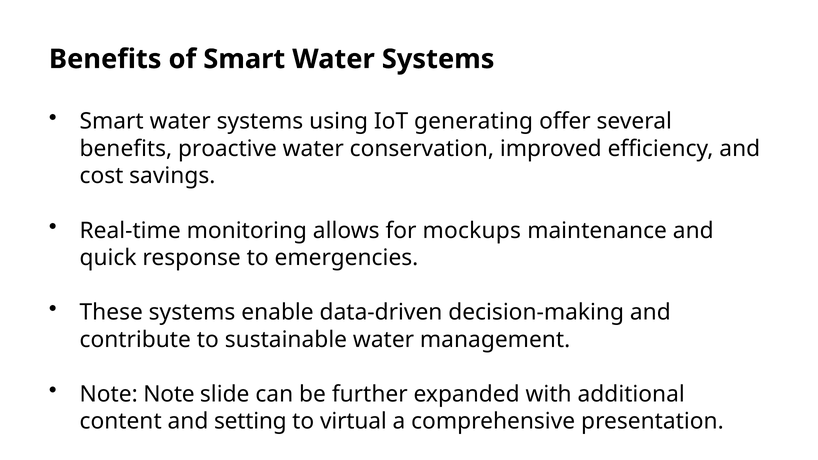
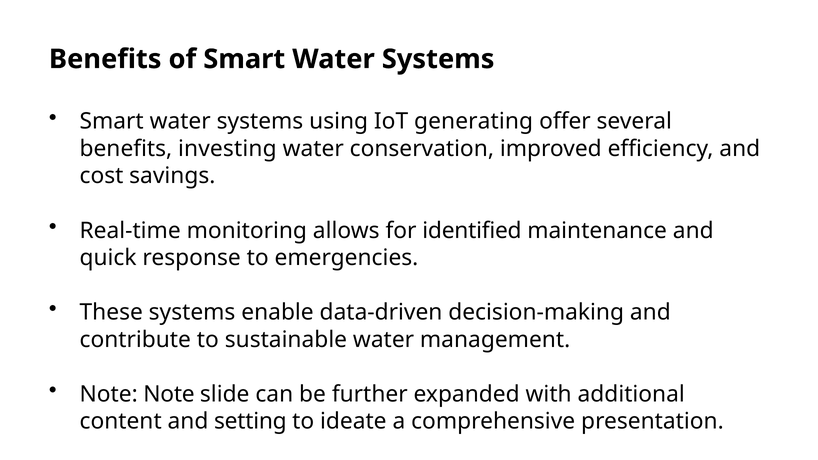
proactive: proactive -> investing (227, 149)
mockups: mockups -> identified (472, 231)
virtual: virtual -> ideate (353, 422)
